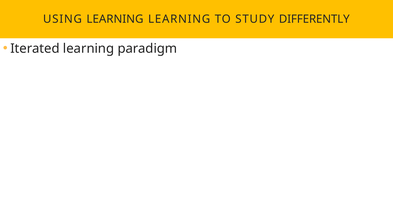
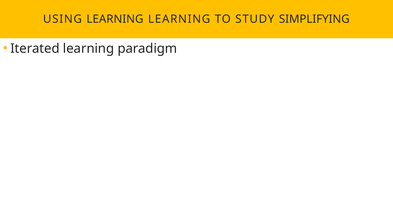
DIFFERENTLY: DIFFERENTLY -> SIMPLIFYING (314, 19)
